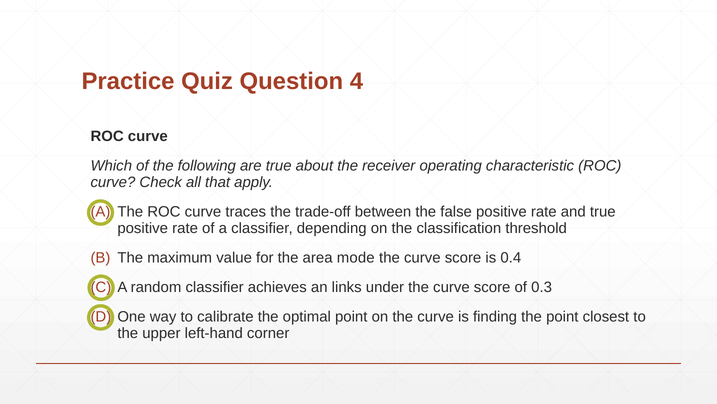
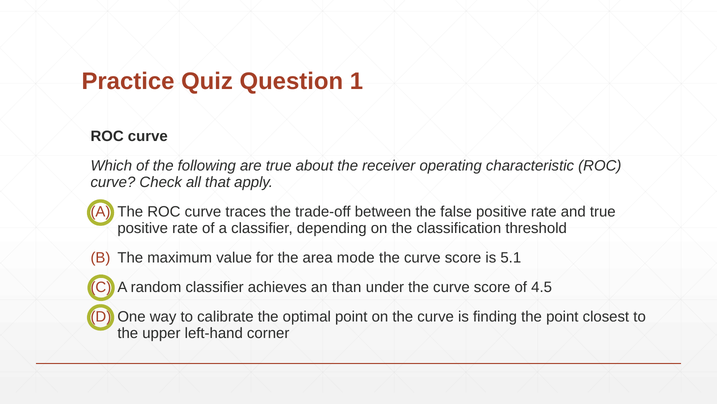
4: 4 -> 1 (356, 81)
0.4: 0.4 -> 5.1 (511, 257)
links: links -> than (347, 287)
0.3: 0.3 -> 4.5 (542, 287)
